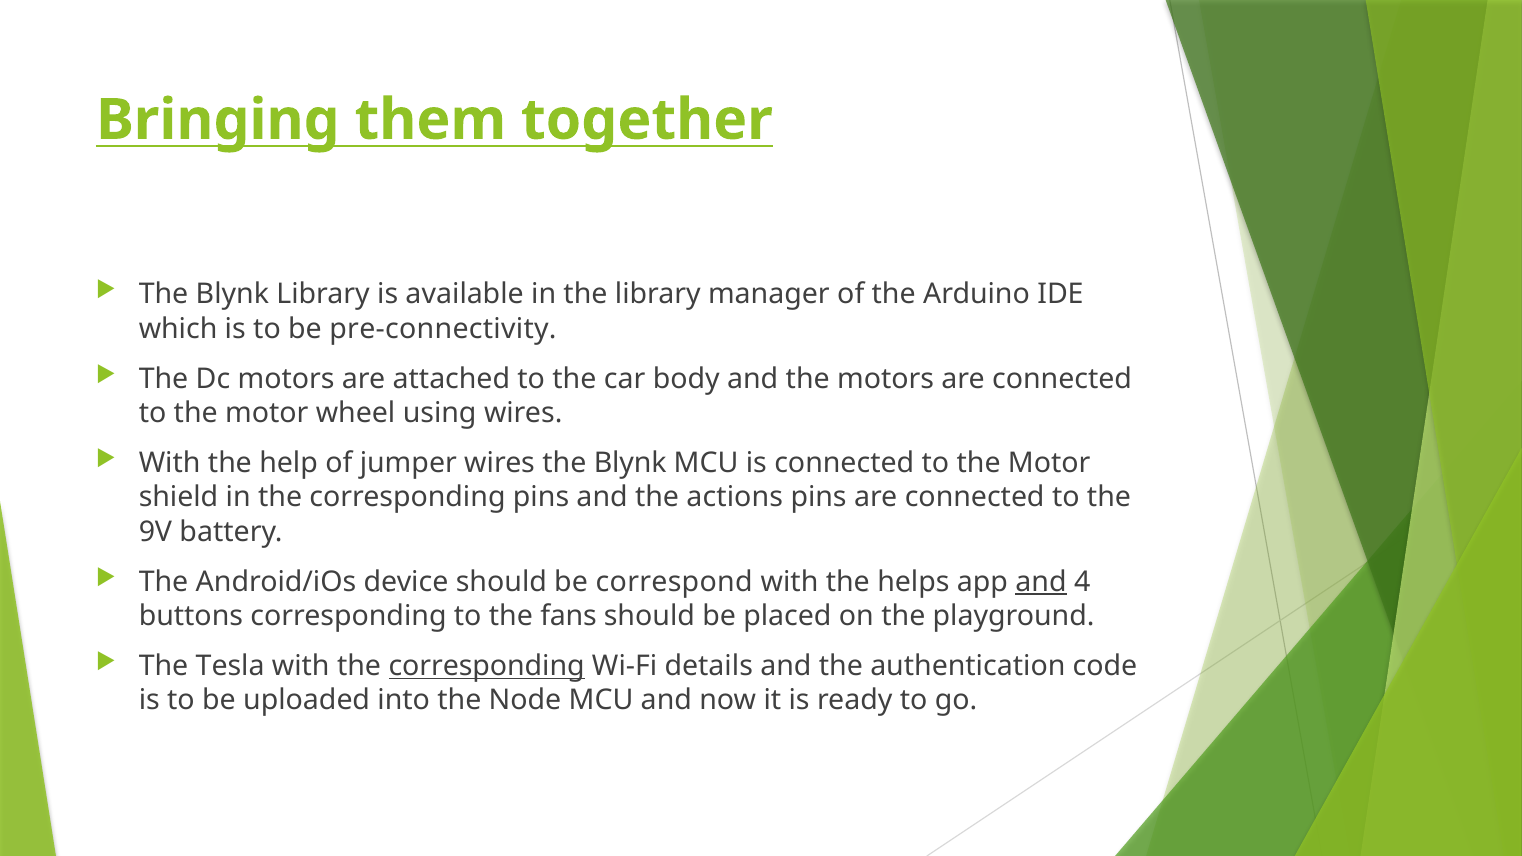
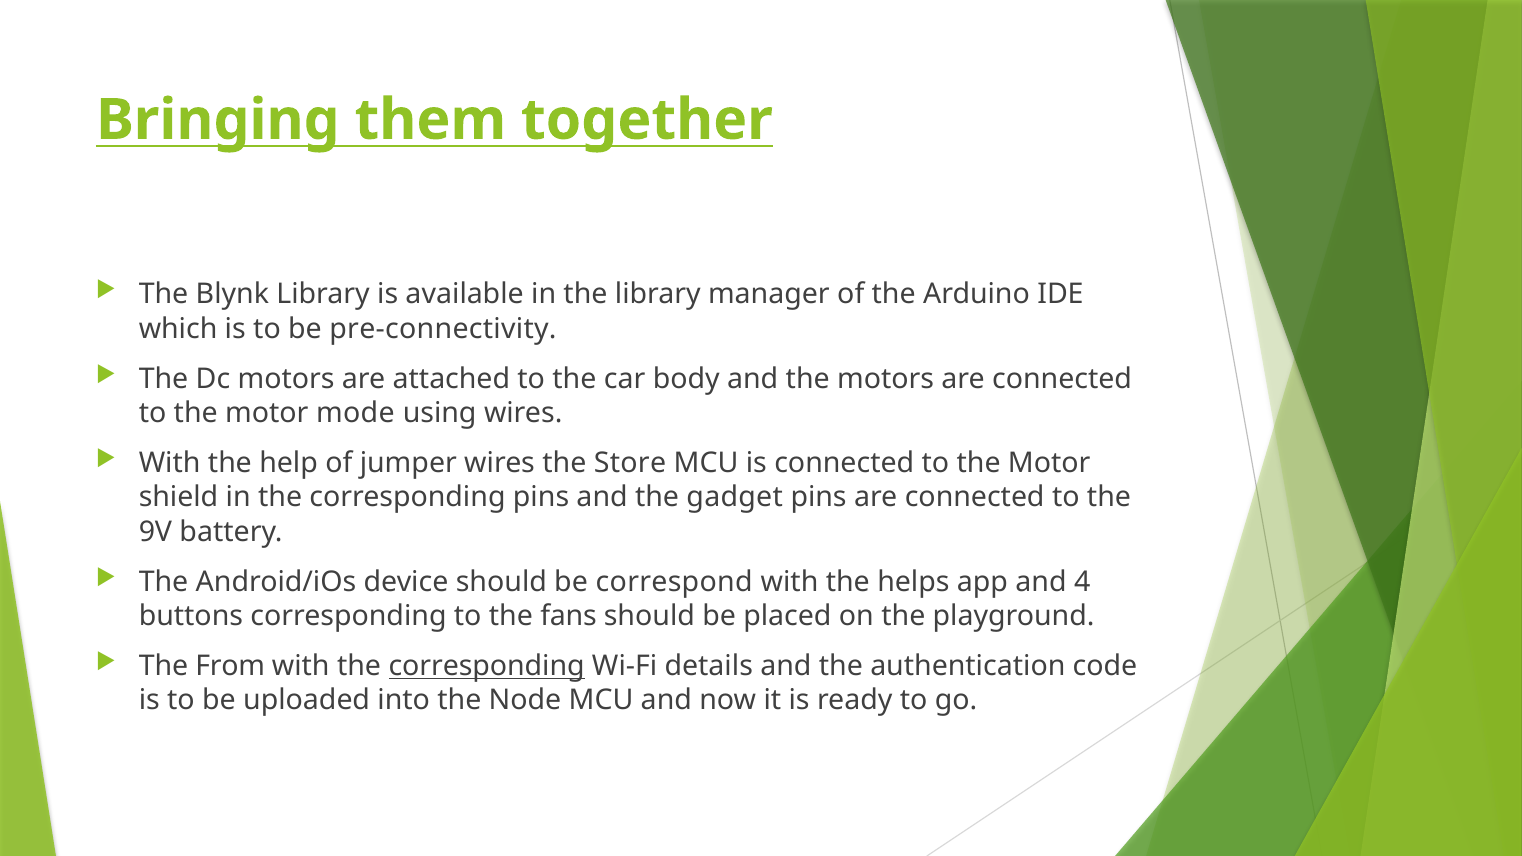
wheel: wheel -> mode (355, 413)
wires the Blynk: Blynk -> Store (630, 463)
actions: actions -> gadget (735, 498)
and underline: present -> none (1041, 582)
Tesla: Tesla -> From (230, 666)
